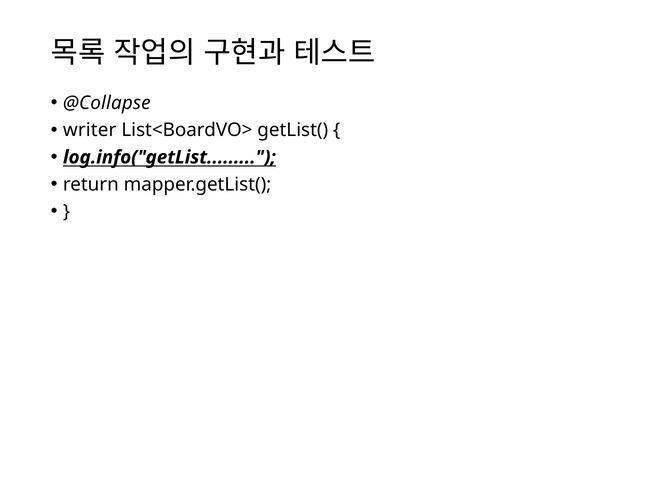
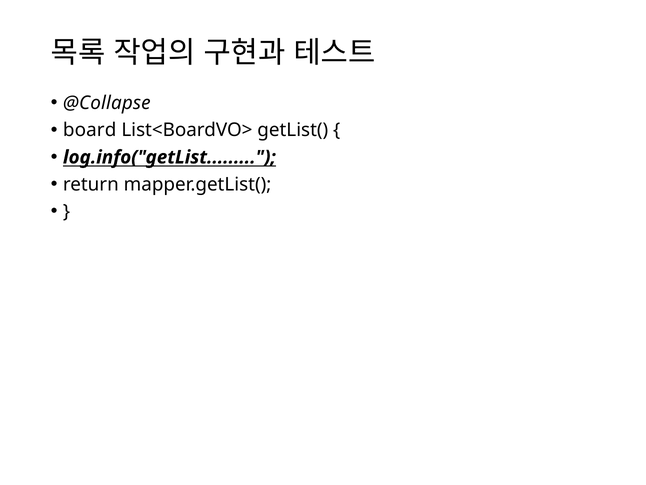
writer: writer -> board (90, 130)
